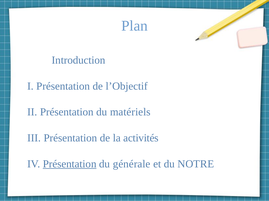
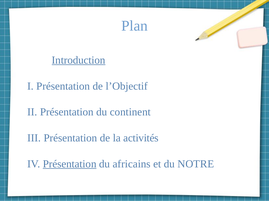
Introduction underline: none -> present (79, 60)
matériels: matériels -> continent (130, 112)
générale: générale -> africains (132, 164)
